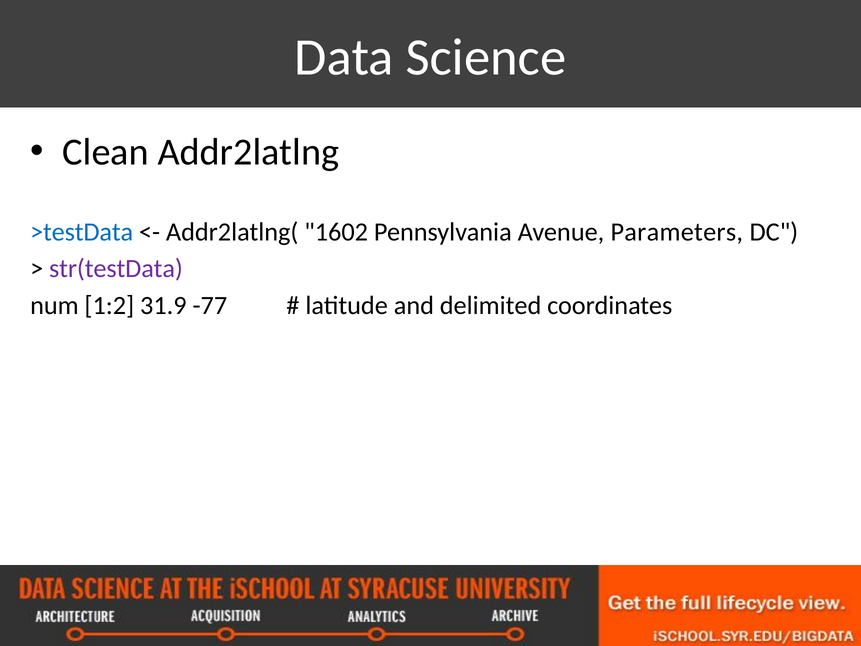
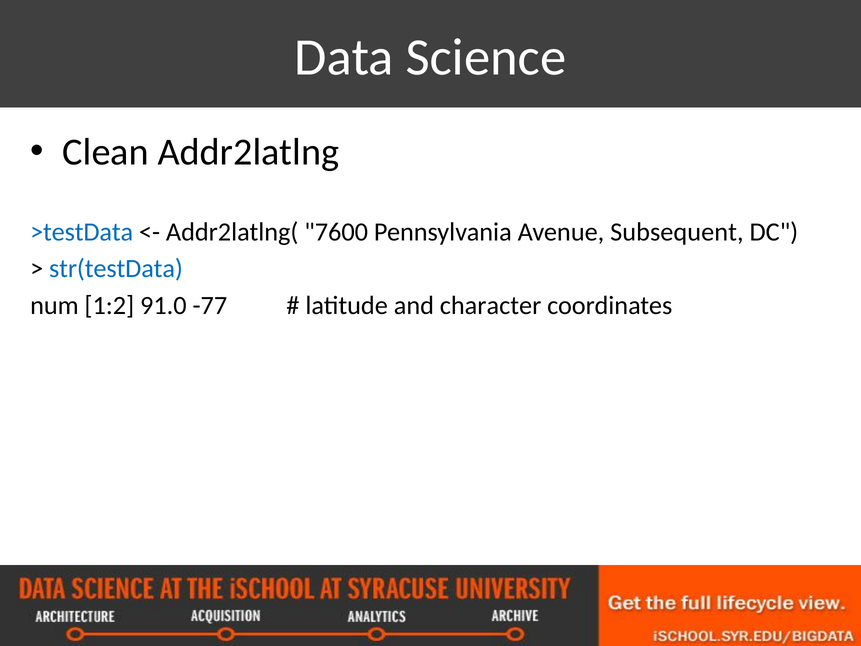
1602: 1602 -> 7600 (336, 232)
Parameters: Parameters -> Subsequent (677, 232)
str(testData colour: purple -> blue (116, 269)
31.9: 31.9 -> 91.0 (163, 305)
delimited: delimited -> character (491, 305)
